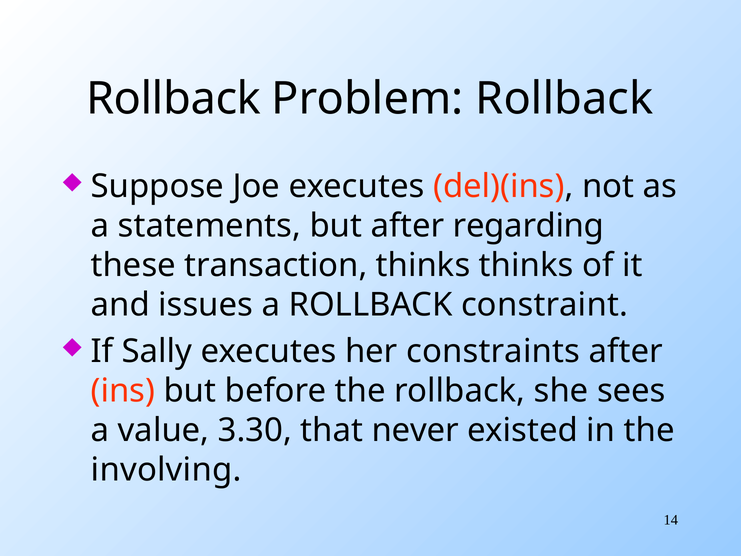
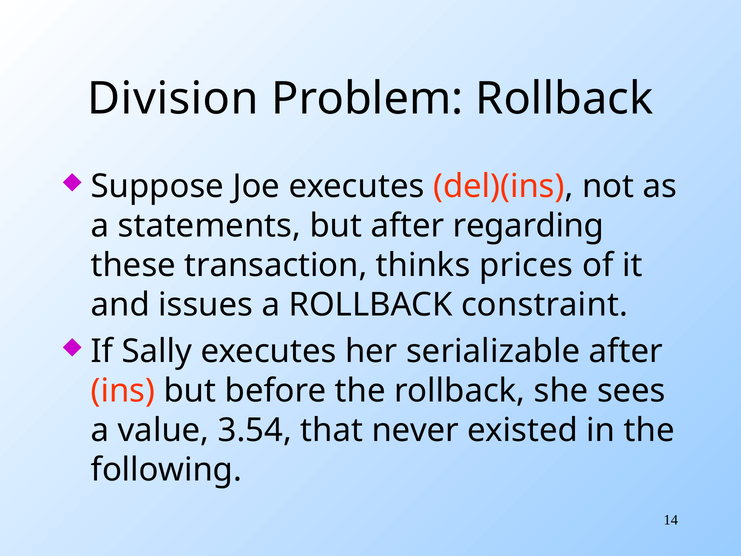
Rollback: Rollback -> Division (173, 99)
thinks thinks: thinks -> prices (526, 265)
constraints: constraints -> serializable (493, 351)
3.30: 3.30 -> 3.54 (255, 430)
involving: involving -> following (166, 470)
